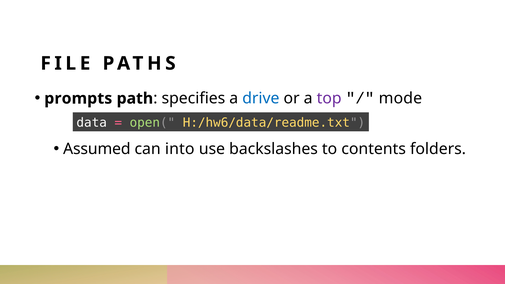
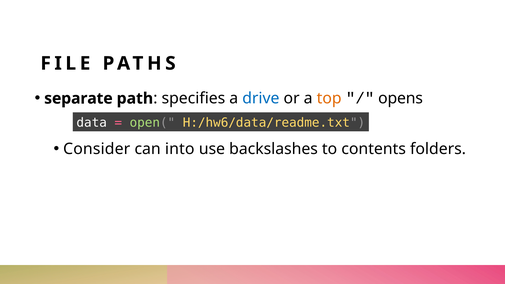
prompts: prompts -> separate (78, 98)
top colour: purple -> orange (329, 98)
mode: mode -> opens (401, 98)
Assumed: Assumed -> Consider (97, 149)
